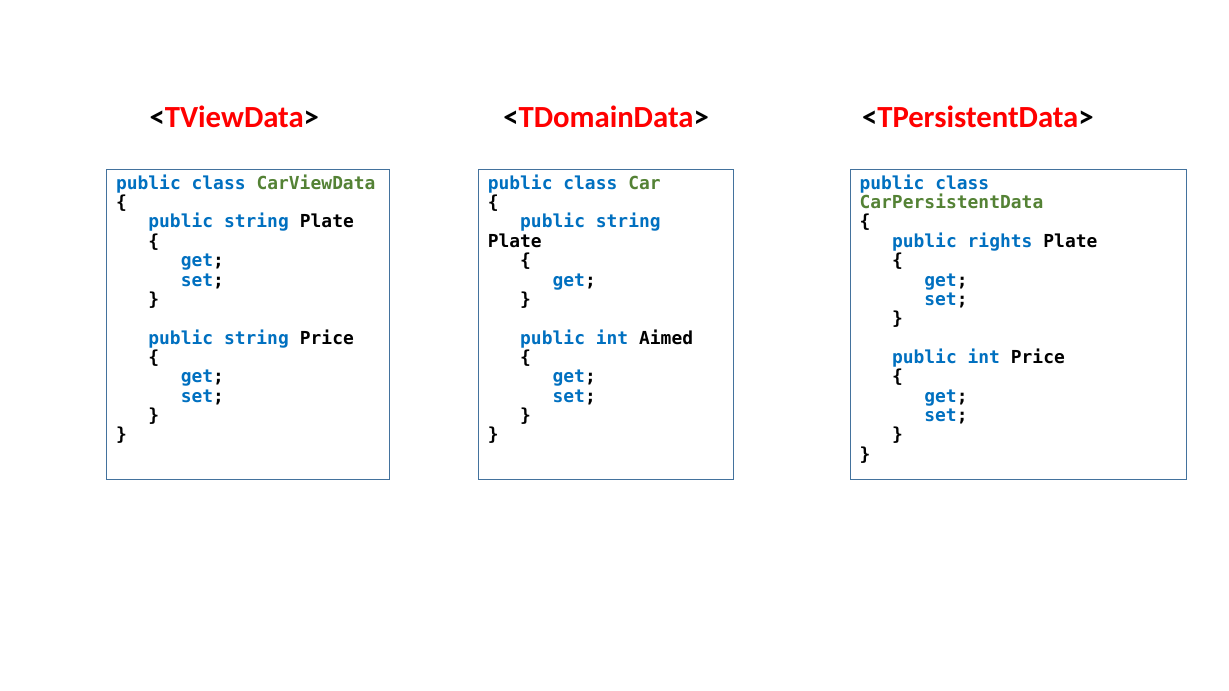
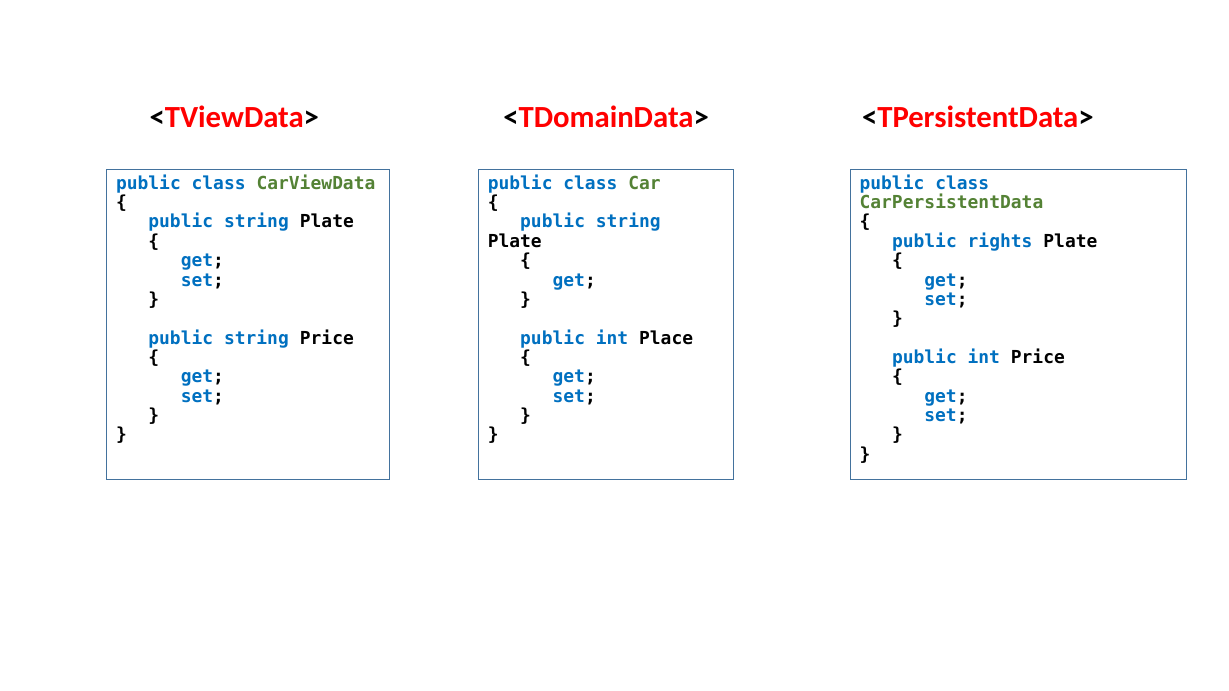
Aimed: Aimed -> Place (666, 338)
